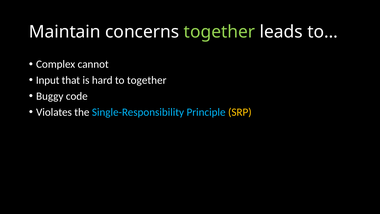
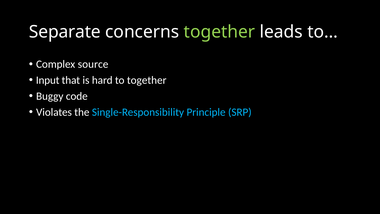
Maintain: Maintain -> Separate (65, 32)
cannot: cannot -> source (93, 64)
SRP colour: yellow -> light blue (240, 112)
